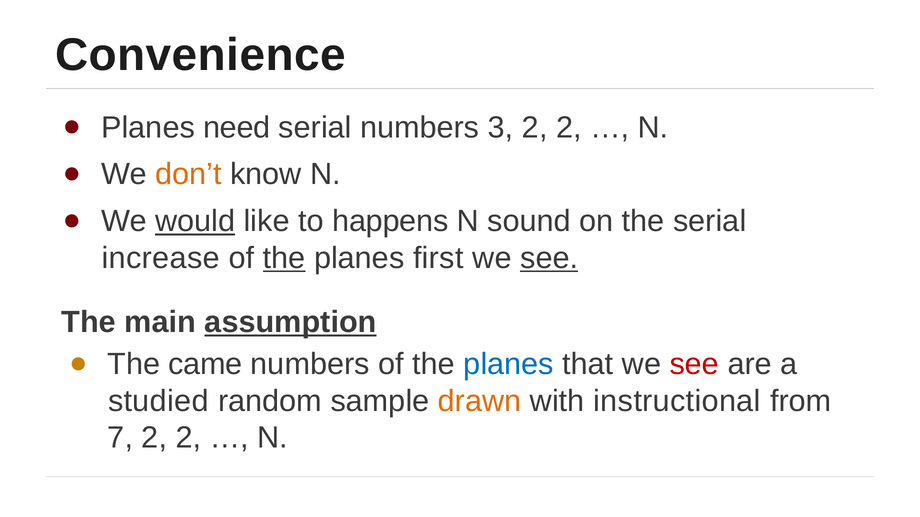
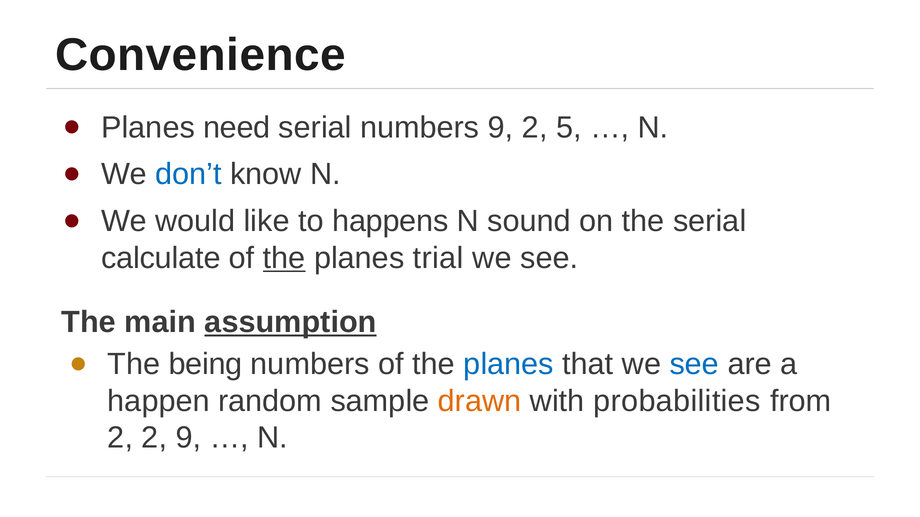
numbers 3: 3 -> 9 (501, 128)
2: 2 -> 5 (569, 128)
don’t colour: orange -> blue (188, 175)
would underline: present -> none (195, 222)
increase: increase -> calculate (161, 258)
first: first -> trial (438, 258)
see underline: present -> none (549, 258)
came: came -> being (205, 365)
see colour: red -> blue (694, 365)
studied: studied -> happen (159, 401)
instructional: instructional -> probabilities (677, 401)
7: 7 -> 2 (120, 438)
2: 2 -> 9 (188, 438)
